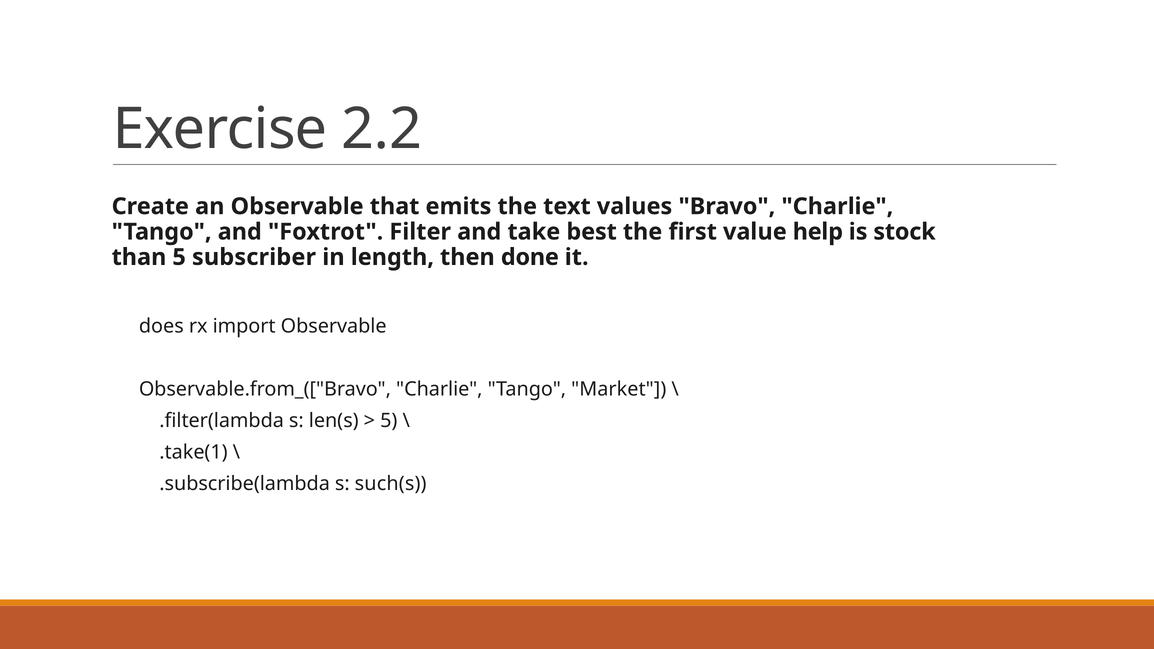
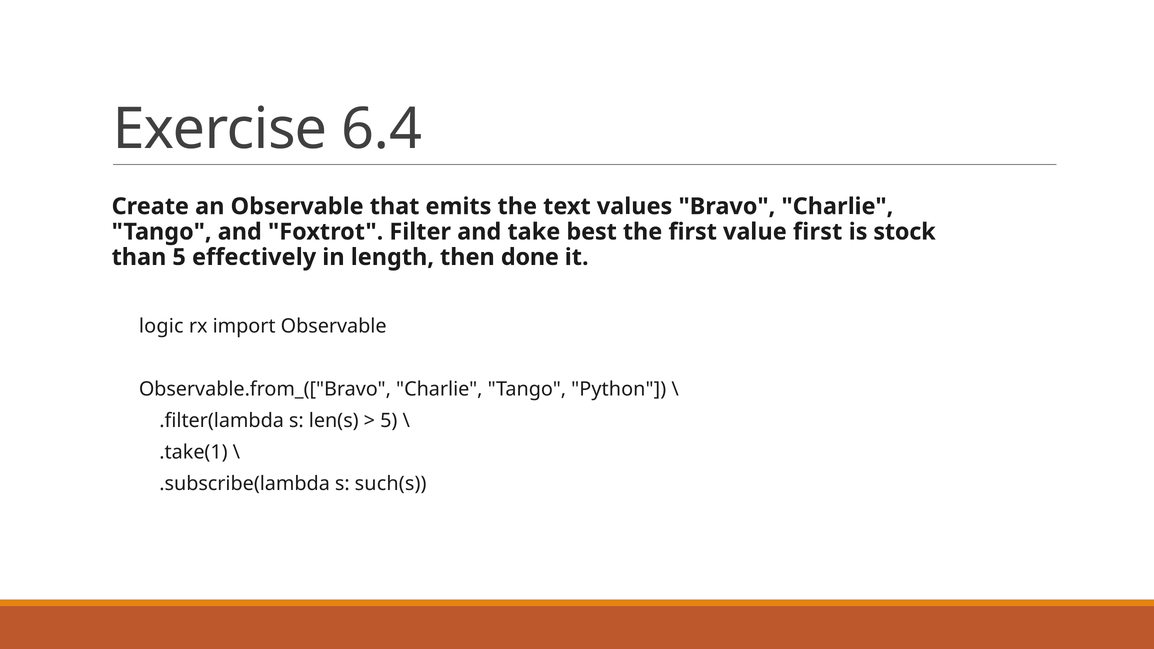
2.2: 2.2 -> 6.4 (382, 129)
value help: help -> first (818, 232)
subscriber: subscriber -> effectively (254, 257)
does: does -> logic (161, 326)
Market: Market -> Python (619, 389)
